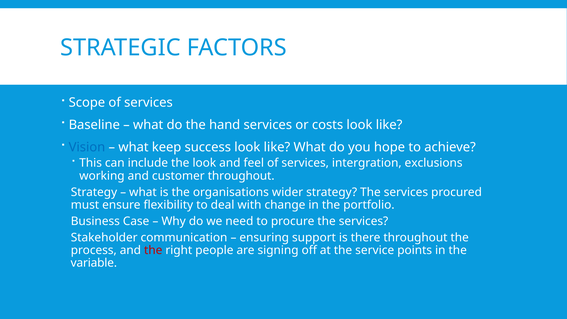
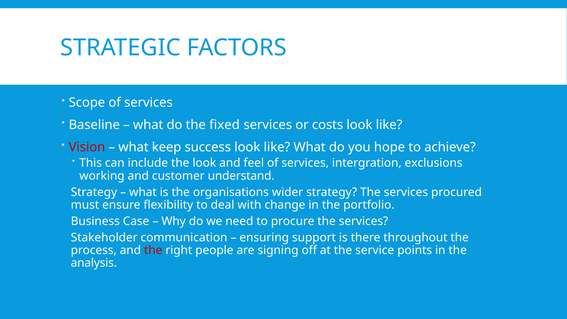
hand: hand -> fixed (225, 125)
Vision colour: blue -> red (87, 147)
customer throughout: throughout -> understand (241, 176)
variable: variable -> analysis (94, 263)
